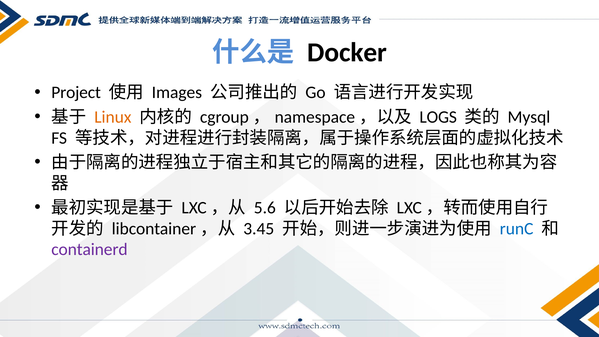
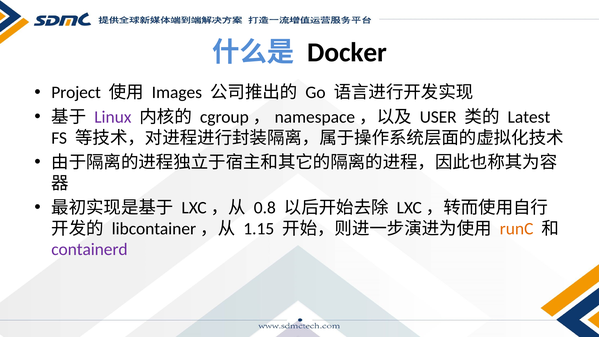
Linux colour: orange -> purple (113, 117)
LOGS: LOGS -> USER (438, 117)
Mysql: Mysql -> Latest (529, 117)
5.6: 5.6 -> 0.8 (265, 208)
3.45: 3.45 -> 1.15 (259, 229)
runC colour: blue -> orange (517, 229)
